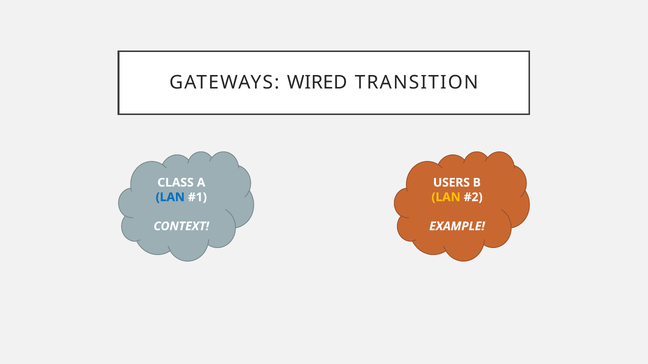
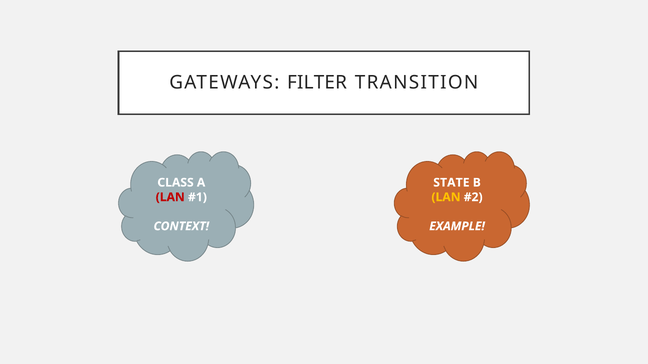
WIRED: WIRED -> FILTER (317, 83)
USERS: USERS -> STATE (451, 183)
LAN colour: blue -> red (170, 197)
